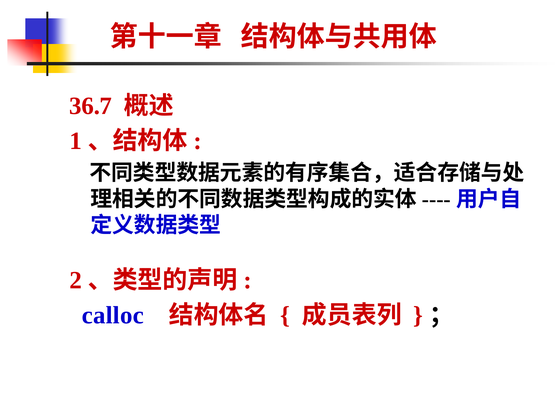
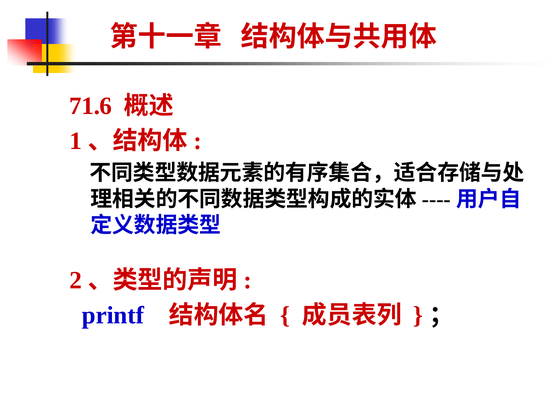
36.7: 36.7 -> 71.6 (91, 106)
calloc: calloc -> printf (113, 315)
